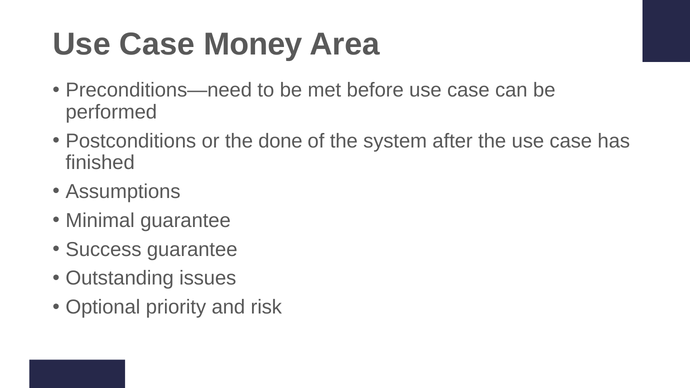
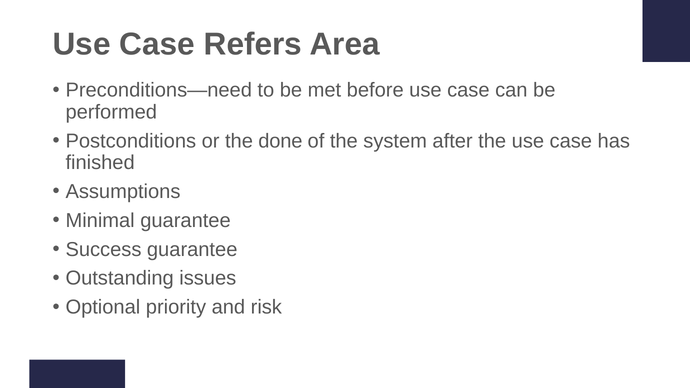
Money: Money -> Refers (253, 44)
